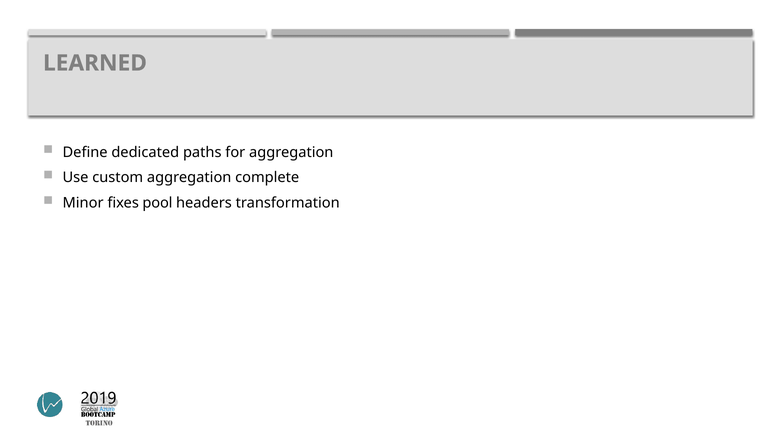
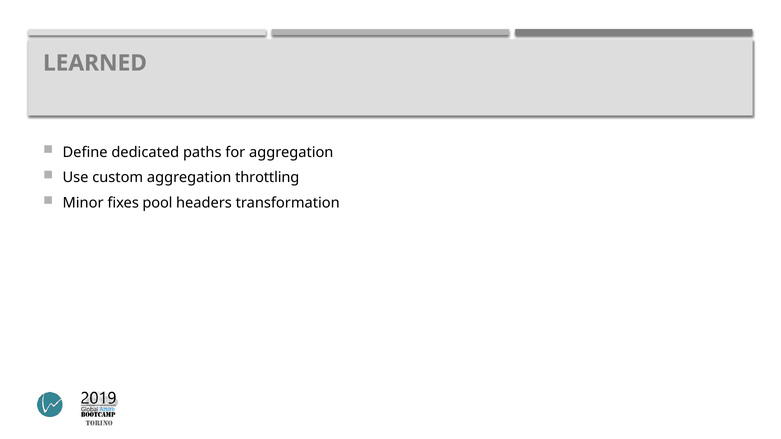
complete: complete -> throttling (267, 178)
